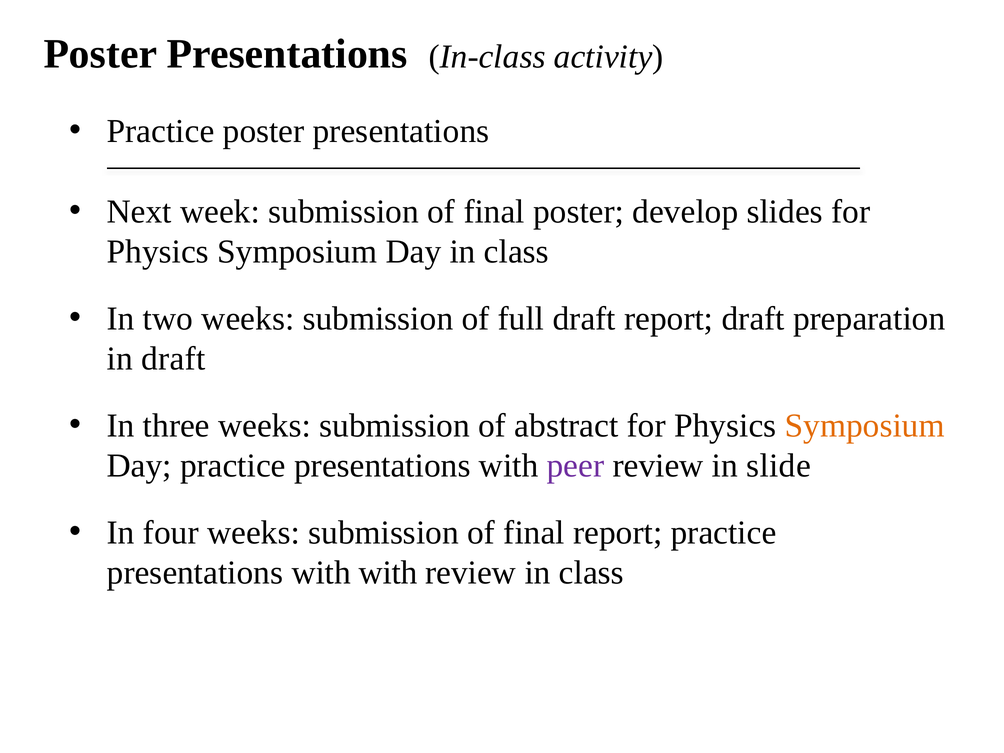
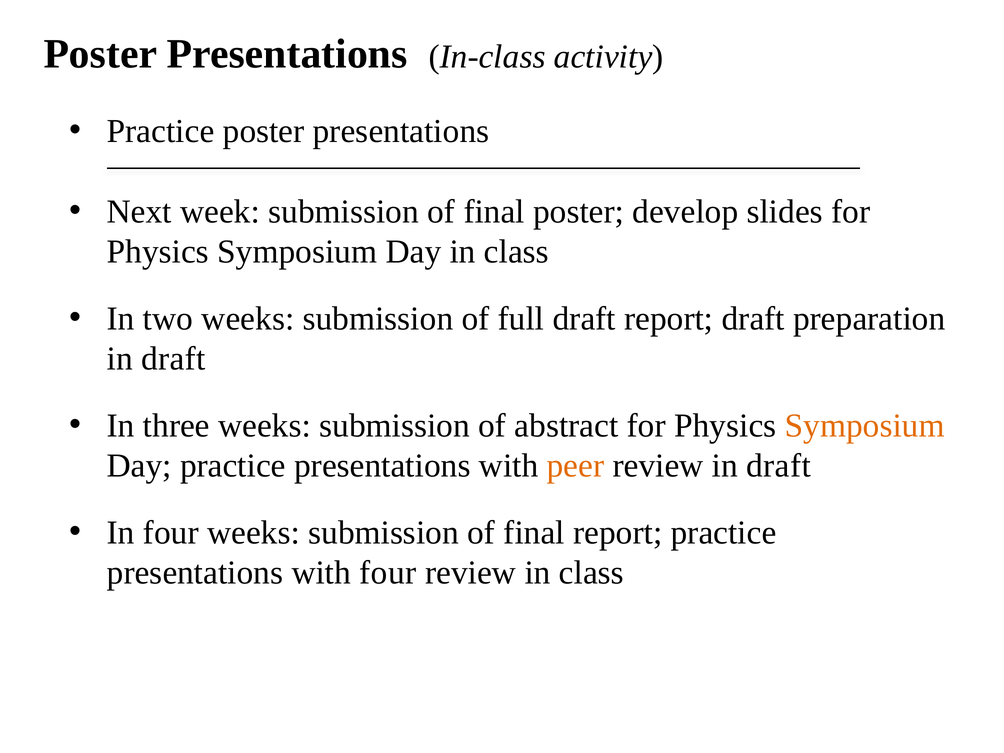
peer colour: purple -> orange (576, 466)
review in slide: slide -> draft (779, 466)
with with: with -> four (388, 573)
